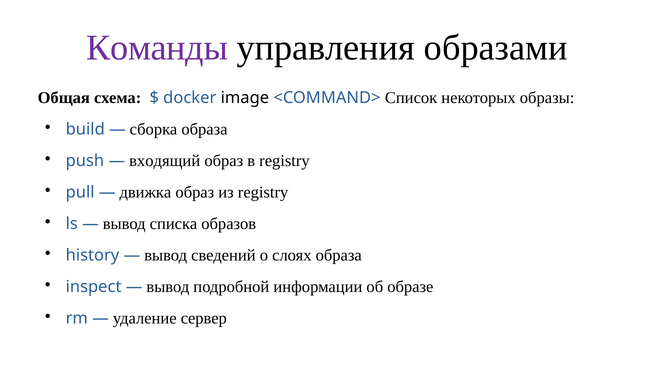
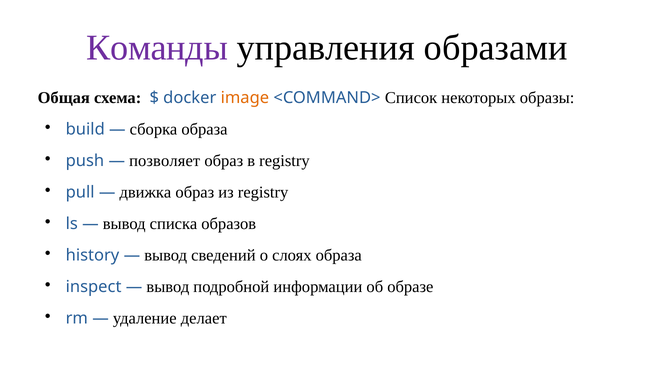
image colour: black -> orange (245, 98)
входящий: входящий -> позволяет (165, 161)
сервер: сервер -> делает (204, 318)
